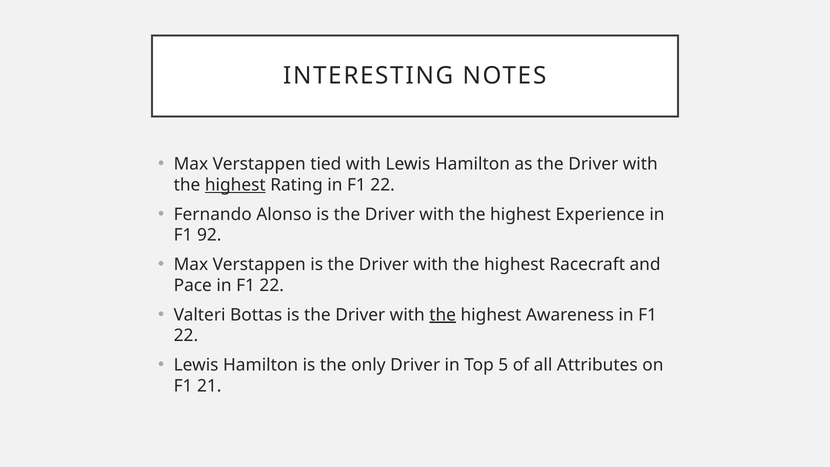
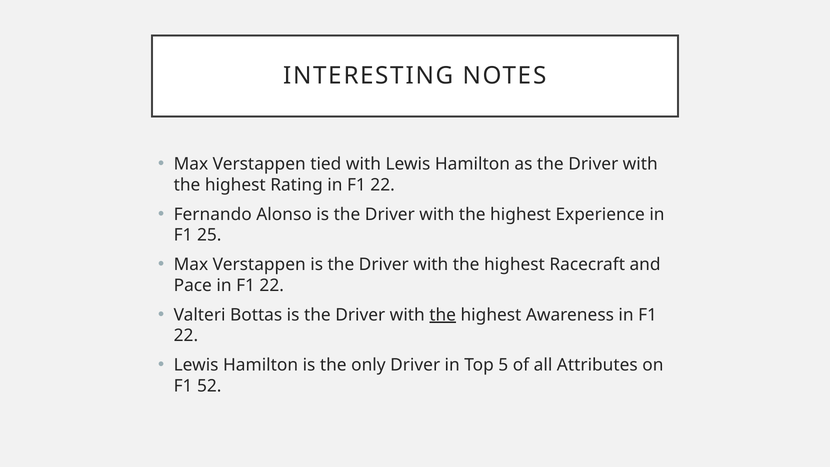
highest underline: present -> none (235, 185)
92: 92 -> 25 (209, 235)
21: 21 -> 52 (209, 386)
